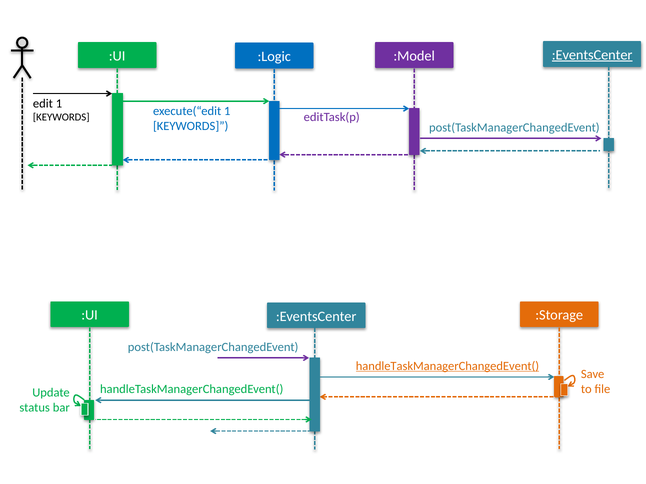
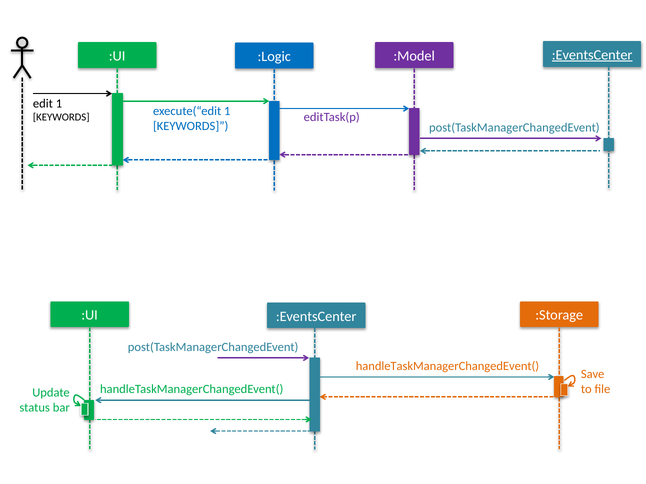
handleTaskManagerChangedEvent( underline: present -> none (447, 366)
